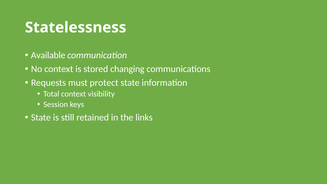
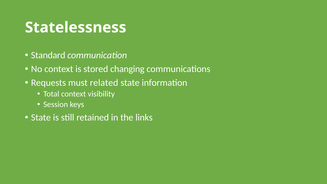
Available: Available -> Standard (48, 55)
protect: protect -> related (104, 83)
